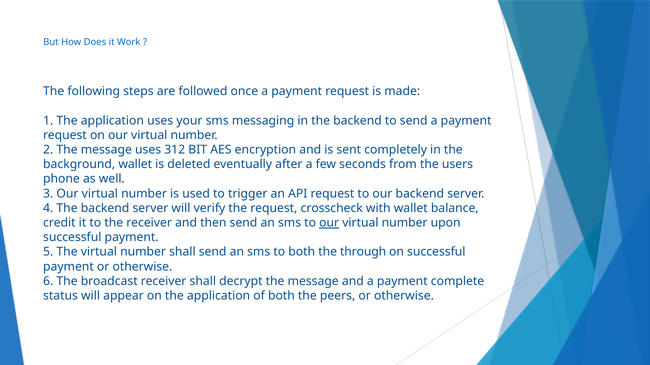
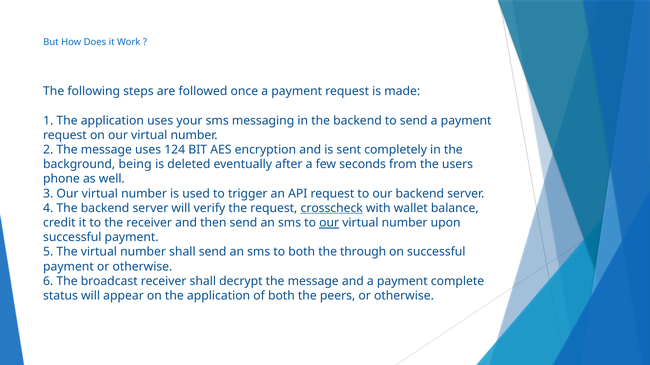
312: 312 -> 124 (175, 150)
background wallet: wallet -> being (135, 165)
crosscheck underline: none -> present (332, 208)
